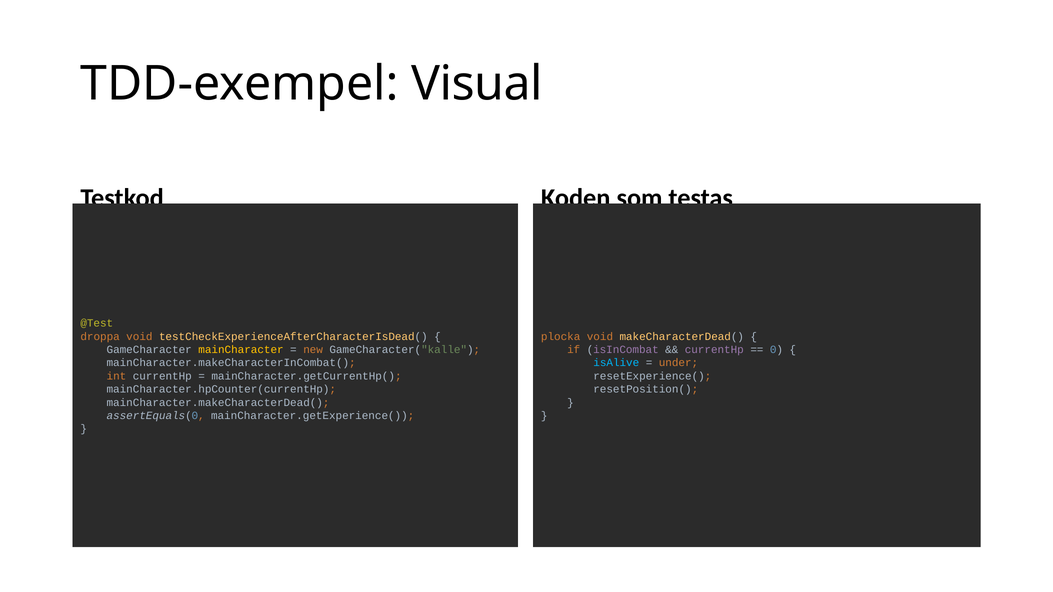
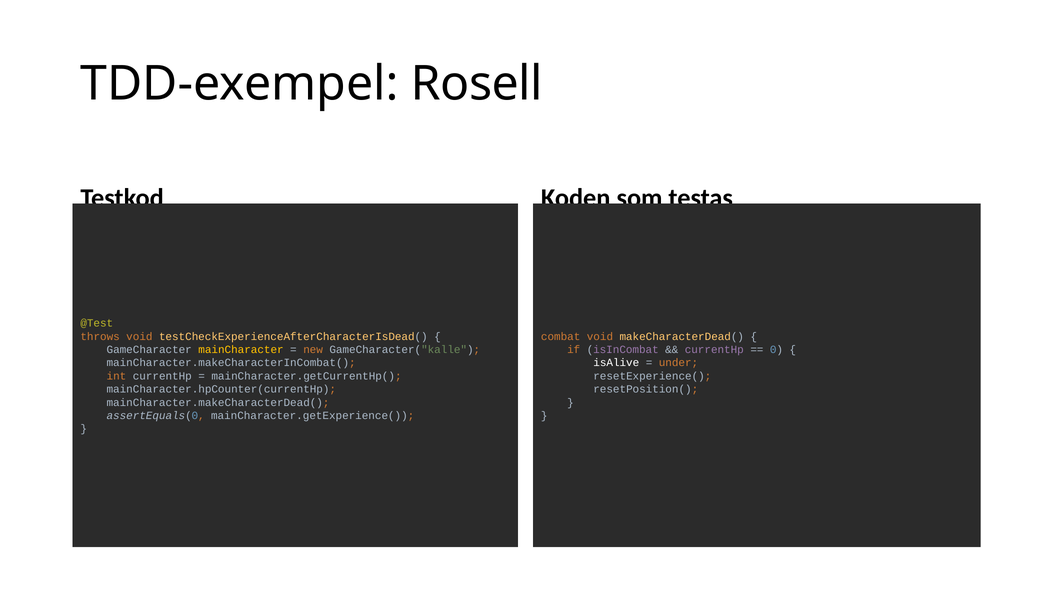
Visual: Visual -> Rosell (477, 84)
droppa: droppa -> throws (100, 337)
plocka: plocka -> combat (561, 337)
isAlive colour: light blue -> white (616, 363)
